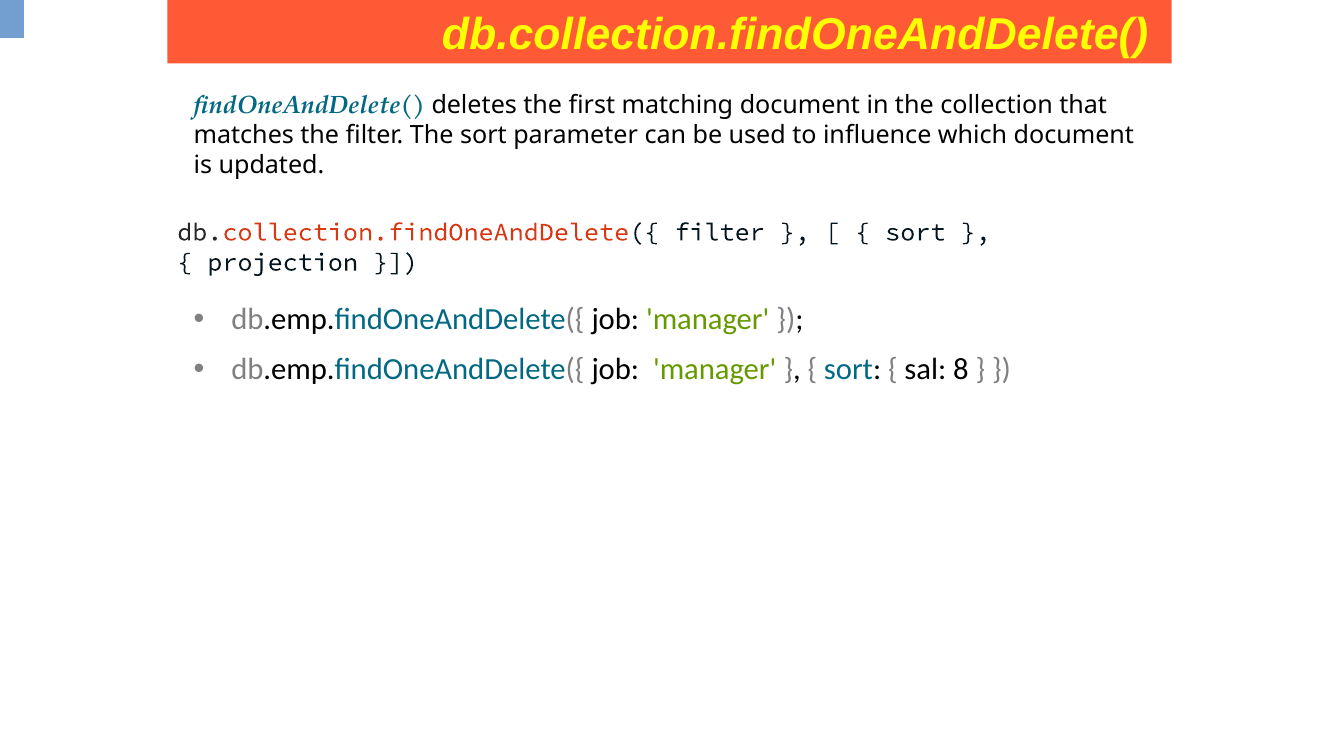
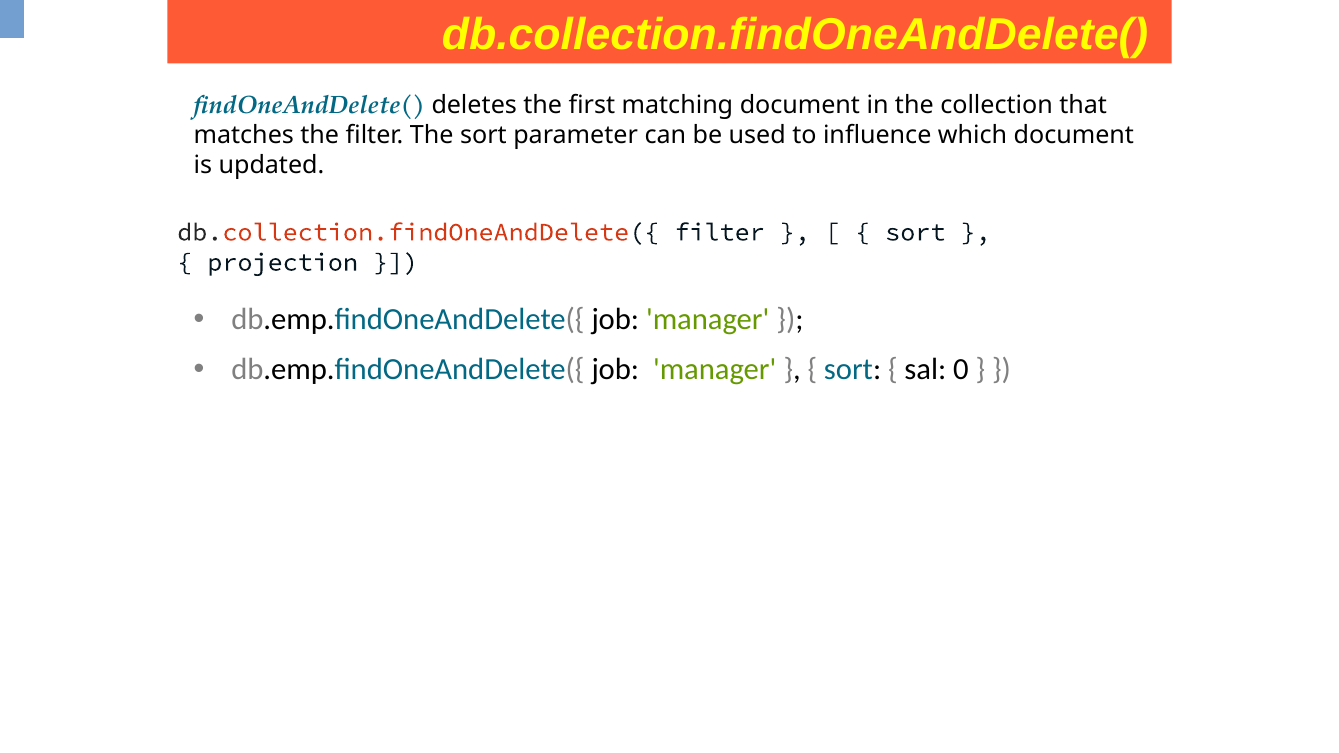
8: 8 -> 0 (961, 370)
